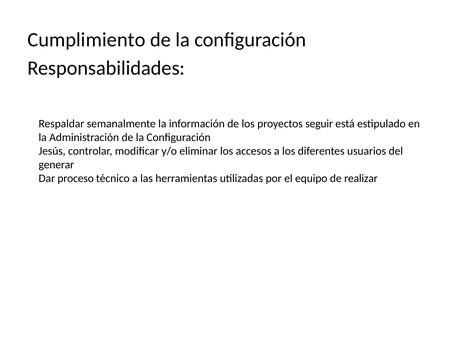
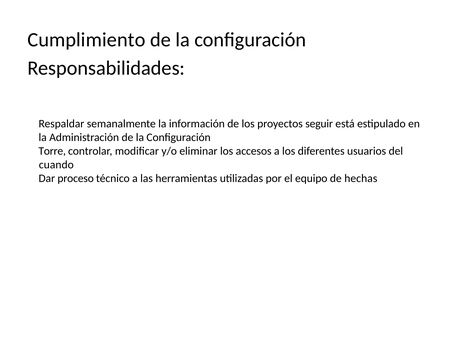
Jesús: Jesús -> Torre (52, 151)
generar: generar -> cuando (56, 165)
realizar: realizar -> hechas (361, 178)
